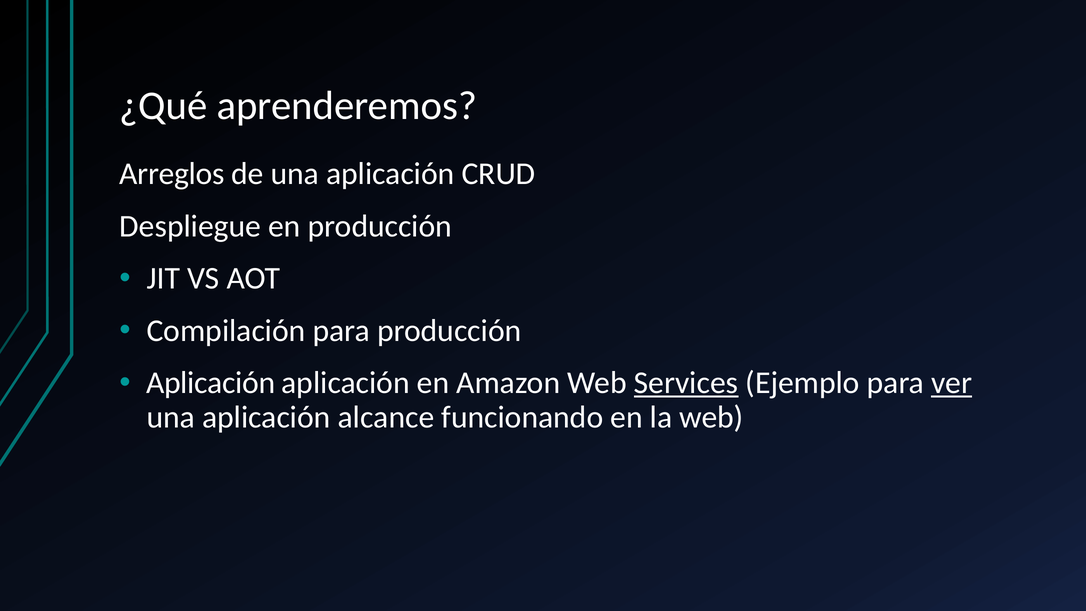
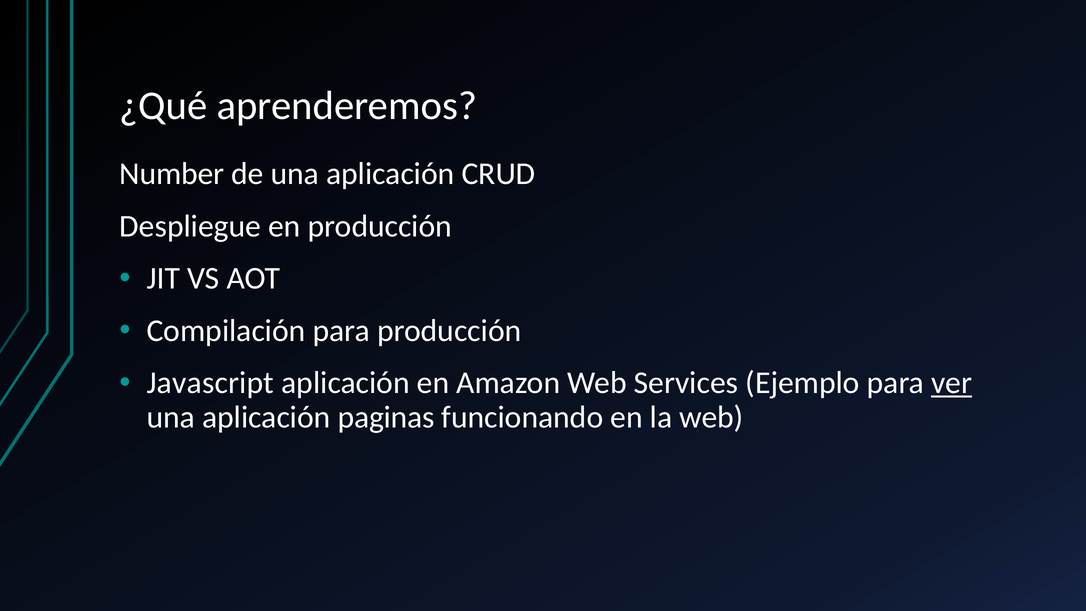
Arreglos: Arreglos -> Number (172, 174)
Aplicación: Aplicación -> Javascript (210, 383)
Services underline: present -> none (686, 383)
alcance: alcance -> paginas (386, 417)
